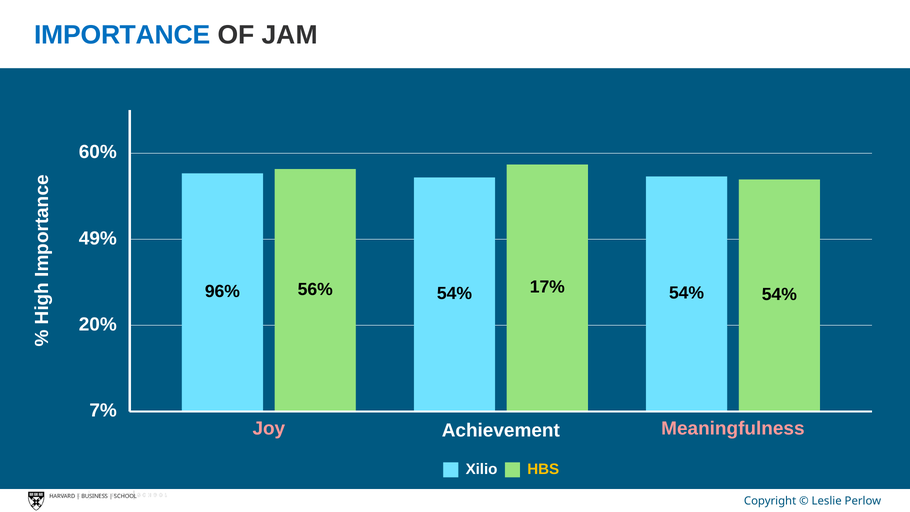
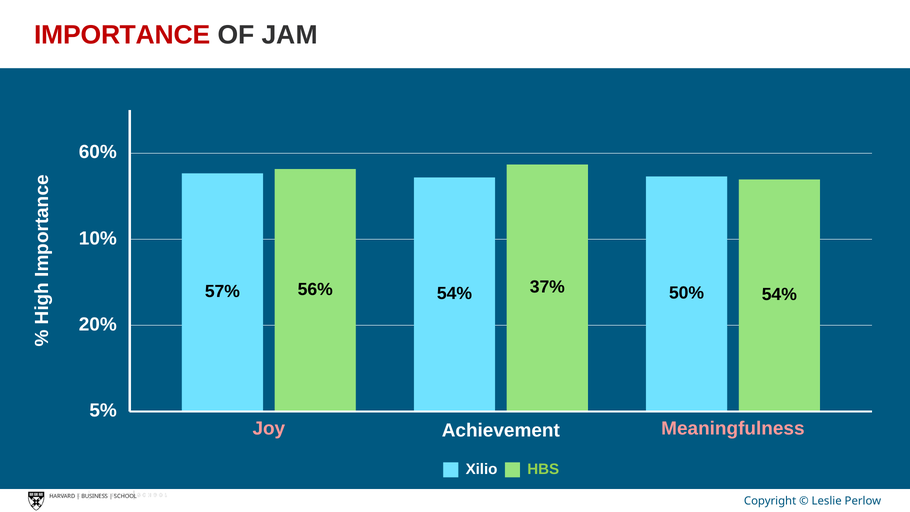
IMPORTANCE colour: blue -> red (122, 35)
49%: 49% -> 10% (98, 238)
17%: 17% -> 37% (547, 287)
96%: 96% -> 57% (222, 291)
54% 54%: 54% -> 50% (687, 293)
7%: 7% -> 5% (103, 410)
HBS colour: yellow -> light green (543, 469)
